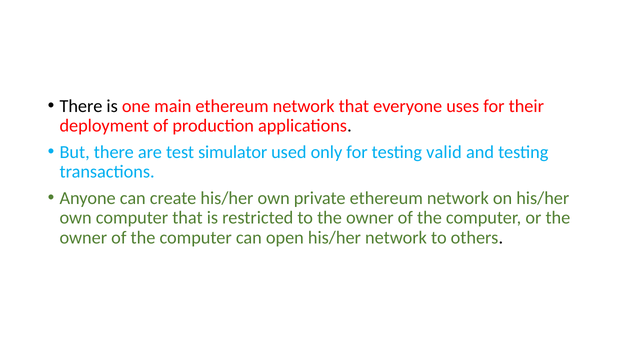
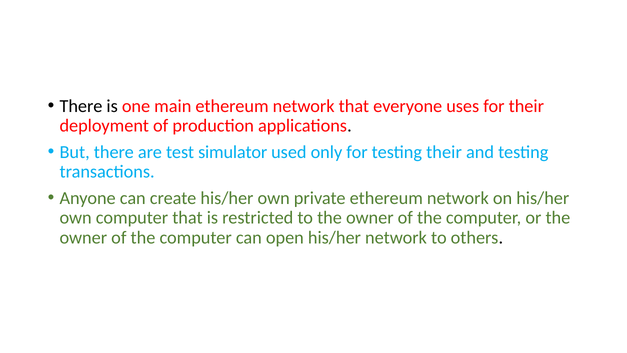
testing valid: valid -> their (444, 152)
